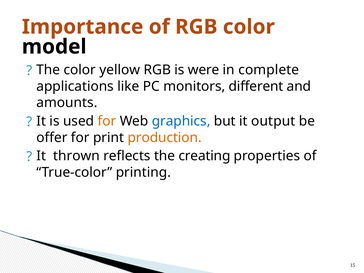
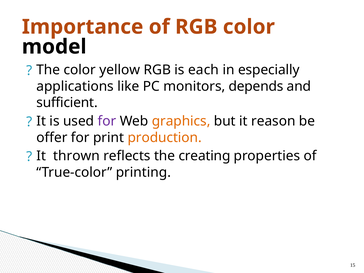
were: were -> each (204, 70)
complete: complete -> especially (269, 70)
different: different -> depends (256, 86)
amounts: amounts -> sufficient (67, 103)
for colour: orange -> purple (107, 121)
graphics colour: blue -> orange (181, 121)
output: output -> reason (273, 121)
